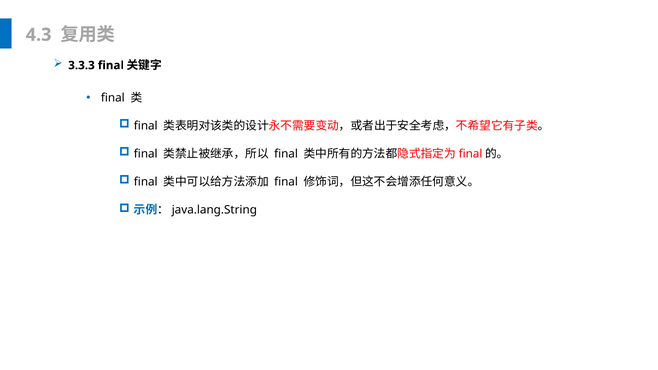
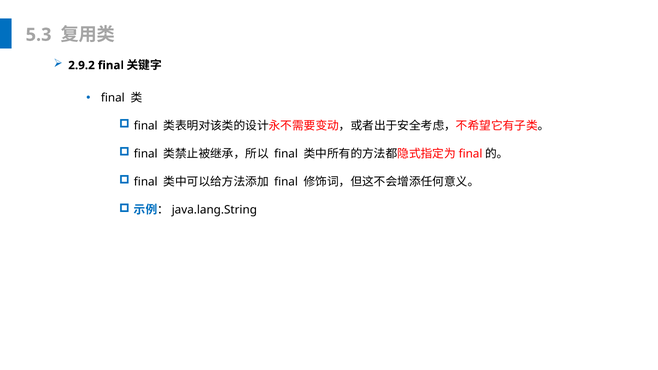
4.3: 4.3 -> 5.3 (39, 35)
3.3.3: 3.3.3 -> 2.9.2 (82, 65)
